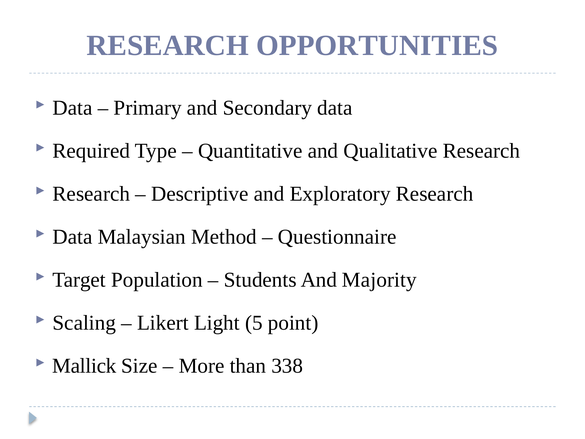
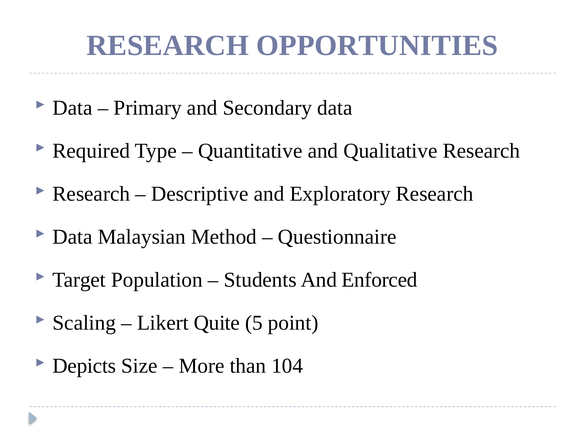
Majority: Majority -> Enforced (380, 280)
Light: Light -> Quite (217, 323)
Mallick: Mallick -> Depicts (84, 366)
338: 338 -> 104 (287, 366)
